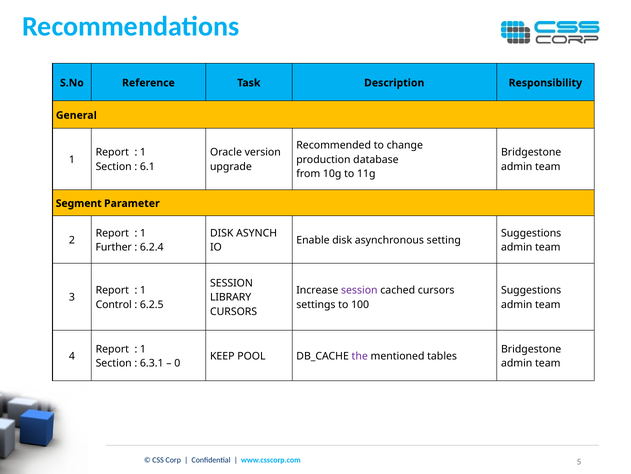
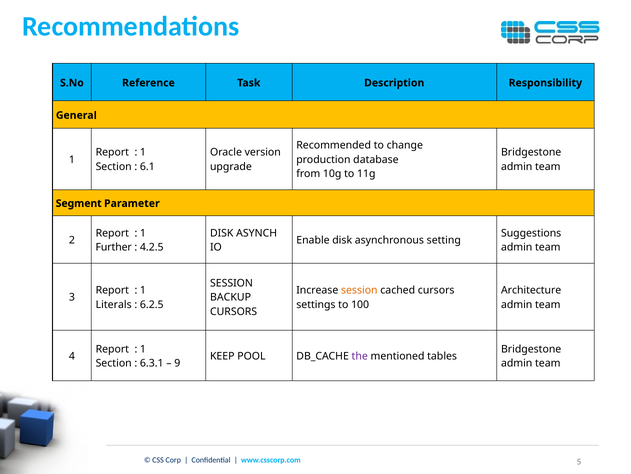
6.2.4: 6.2.4 -> 4.2.5 (152, 247)
session colour: purple -> orange (359, 290)
Suggestions: Suggestions -> Architecture (531, 290)
LIBRARY: LIBRARY -> BACKUP (231, 297)
Control: Control -> Literals (114, 304)
0: 0 -> 9 (177, 363)
